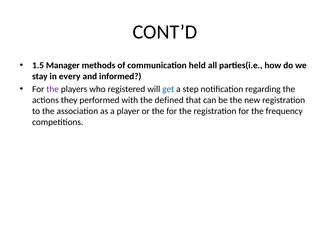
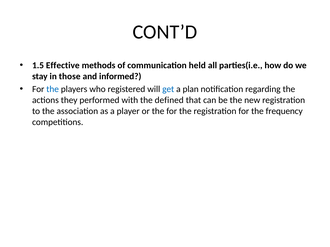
Manager: Manager -> Effective (63, 66)
every: every -> those (70, 77)
the colour: purple -> blue (53, 89)
step: step -> plan (191, 89)
